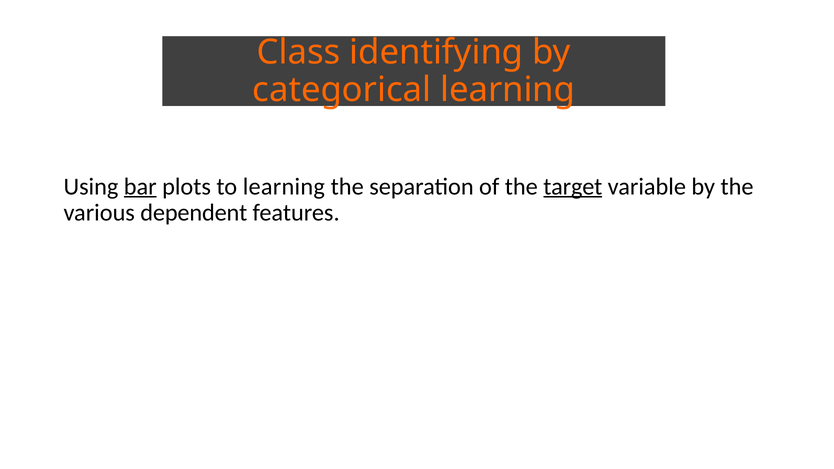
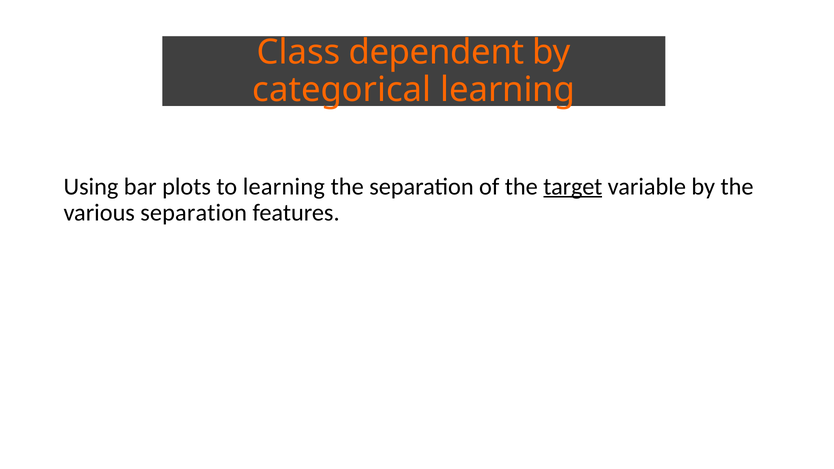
identifying: identifying -> dependent (436, 52)
bar underline: present -> none (140, 187)
various dependent: dependent -> separation (194, 213)
